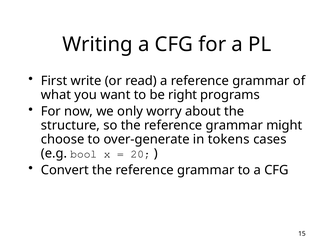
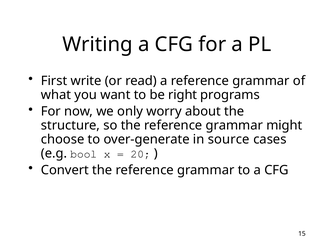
tokens: tokens -> source (229, 140)
